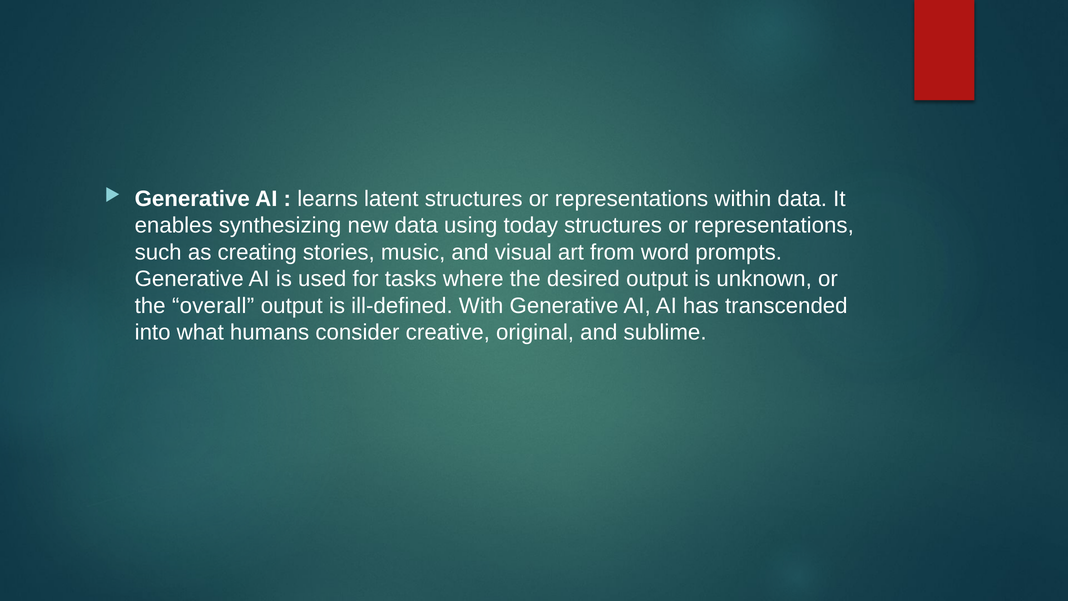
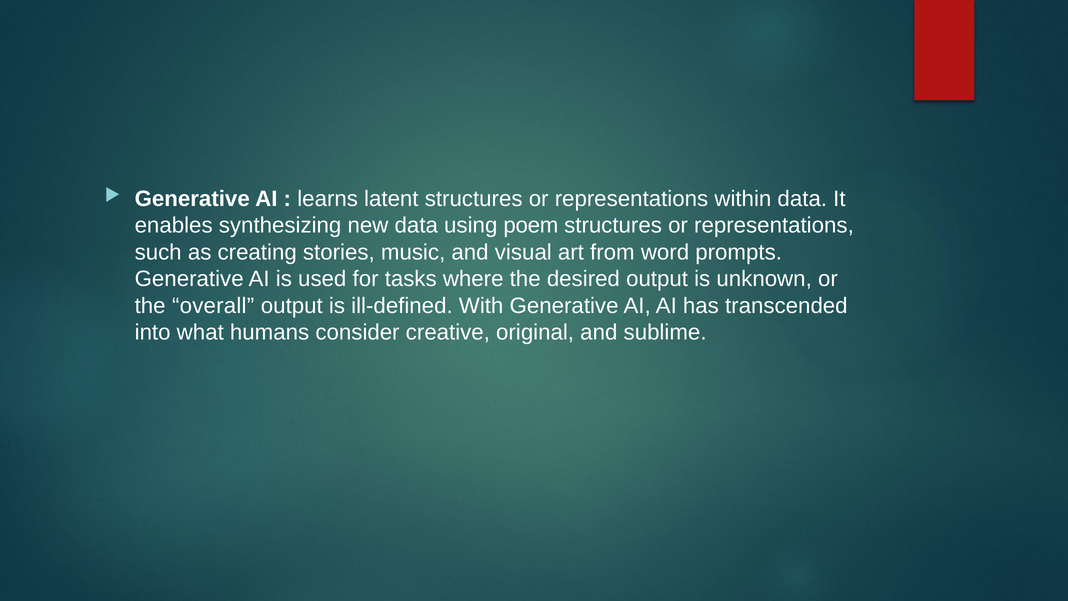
today: today -> poem (531, 225)
